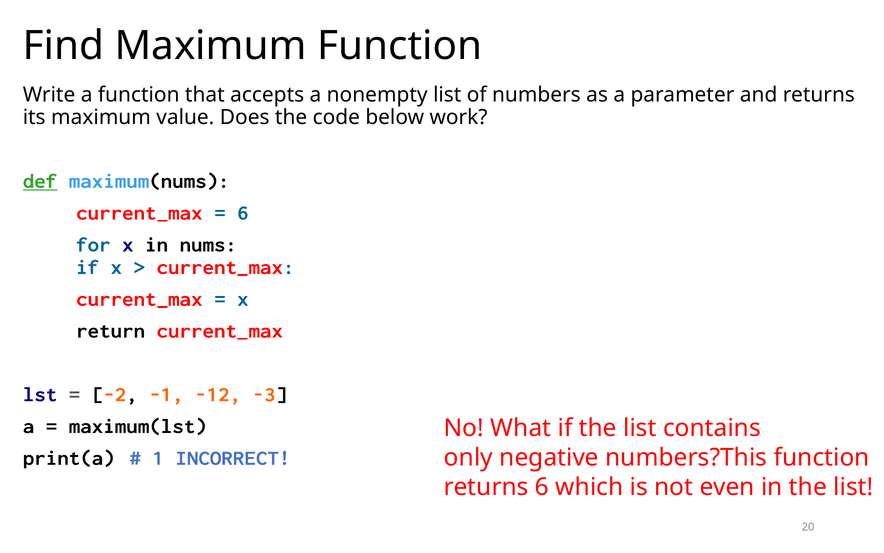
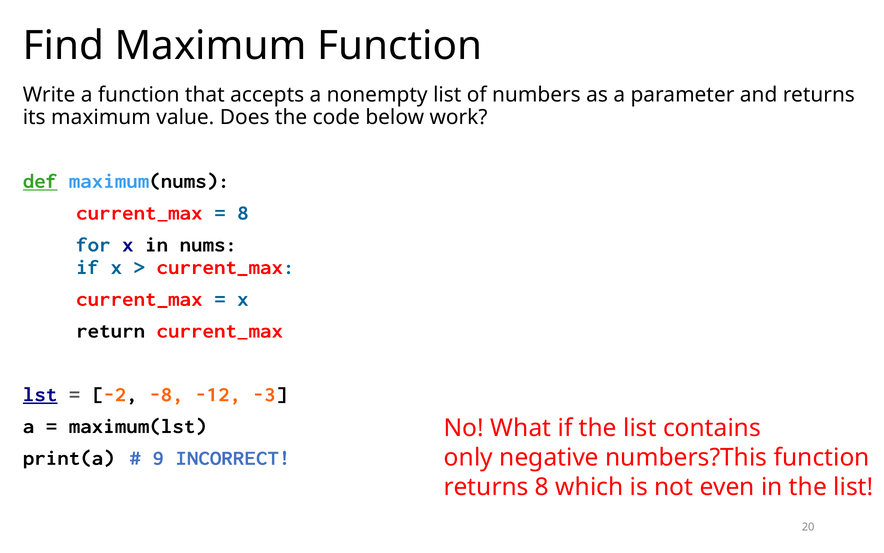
6: 6 -> 8 (243, 213)
lst underline: none -> present (40, 394)
-1: -1 -> -8 (166, 394)
1: 1 -> 9 (158, 457)
returns 6: 6 -> 8 (542, 487)
